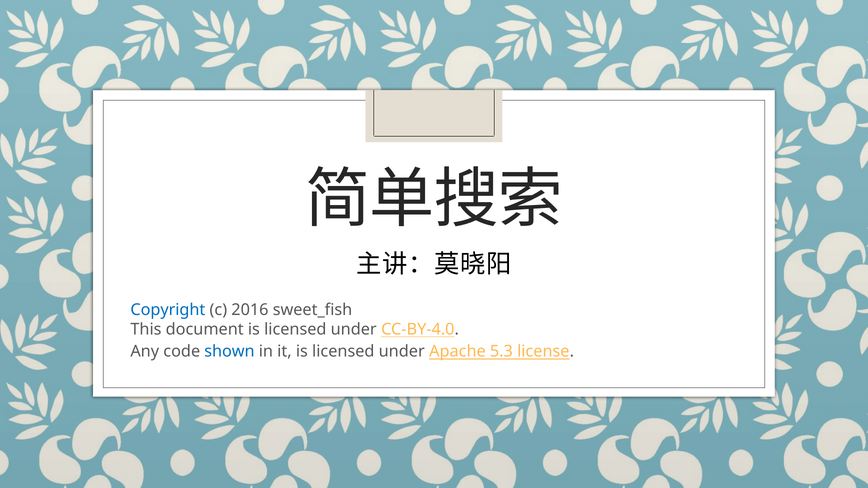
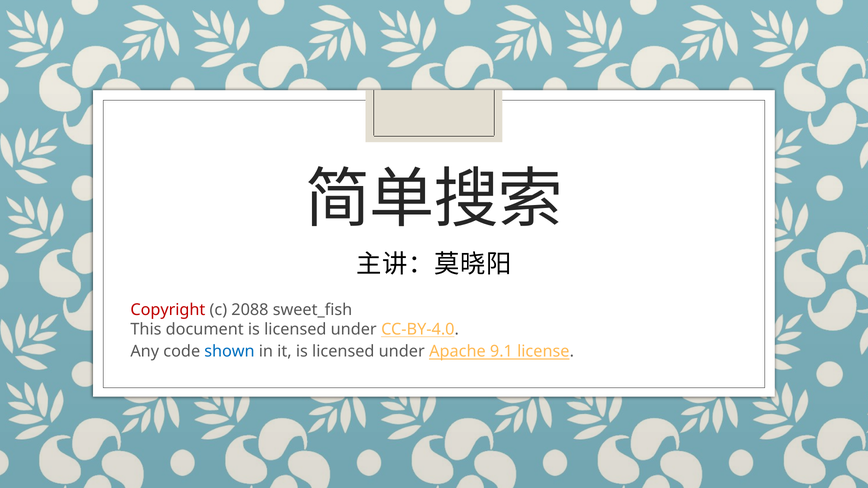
Copyright colour: blue -> red (168, 310)
2016: 2016 -> 2088 (250, 310)
5.3: 5.3 -> 9.1 (501, 352)
